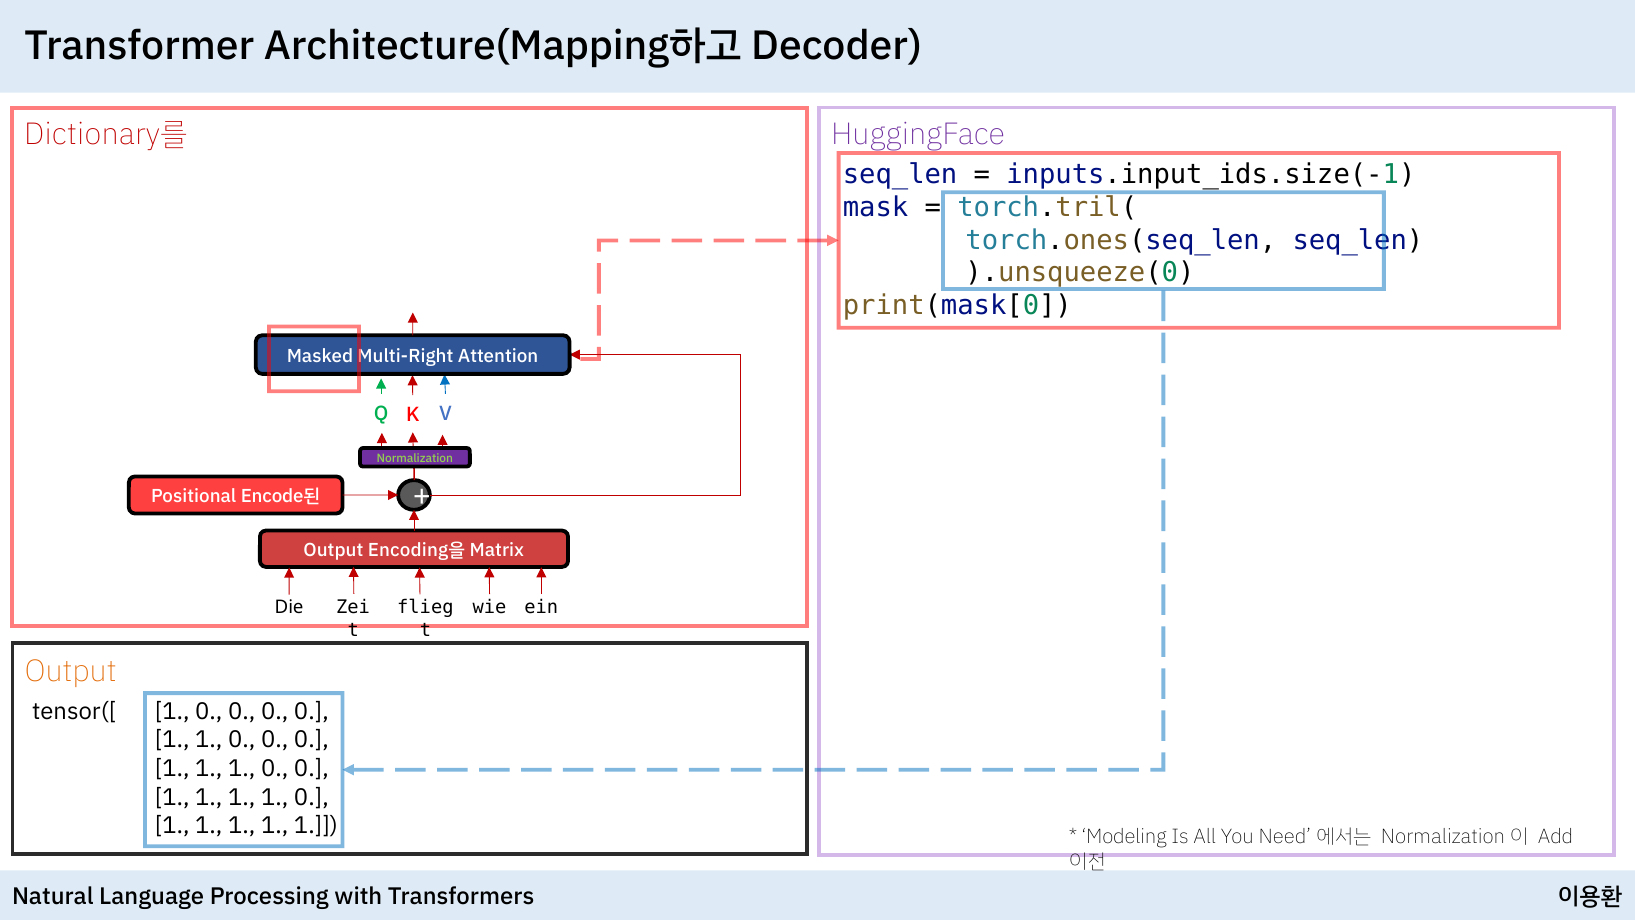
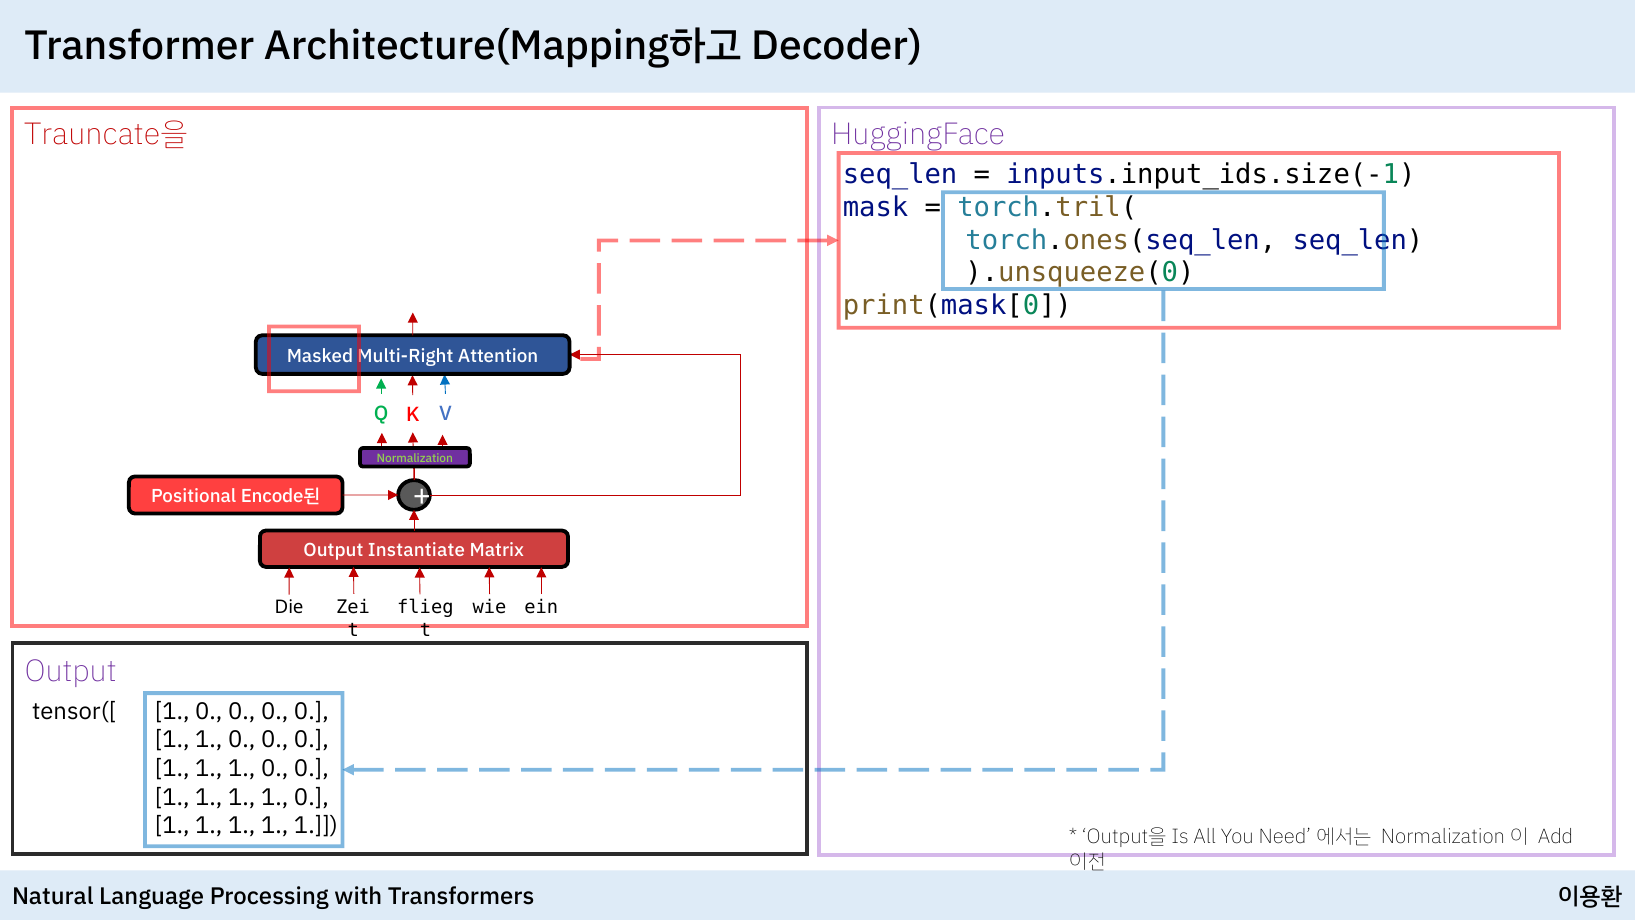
Dictionary를: Dictionary를 -> Trauncate을 (106, 134)
Encoding을: Encoding을 -> Instantiate (416, 550)
Output colour: orange -> purple (71, 671)
Modeling: Modeling -> Output을 (1124, 837)
